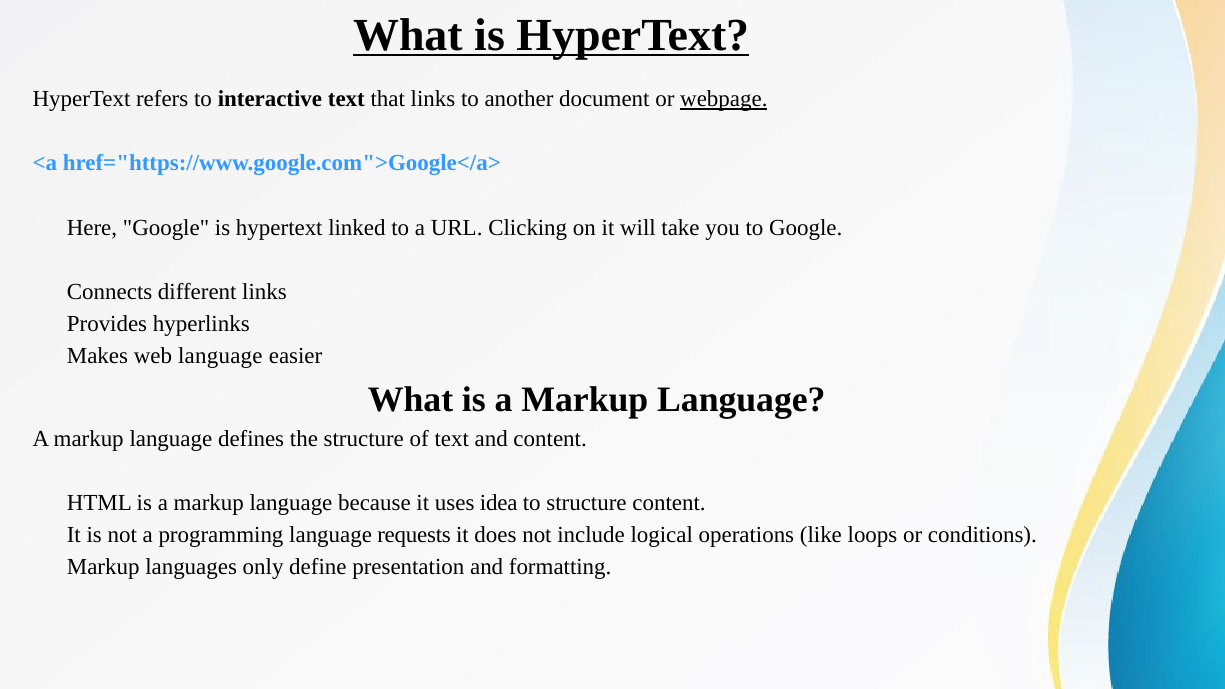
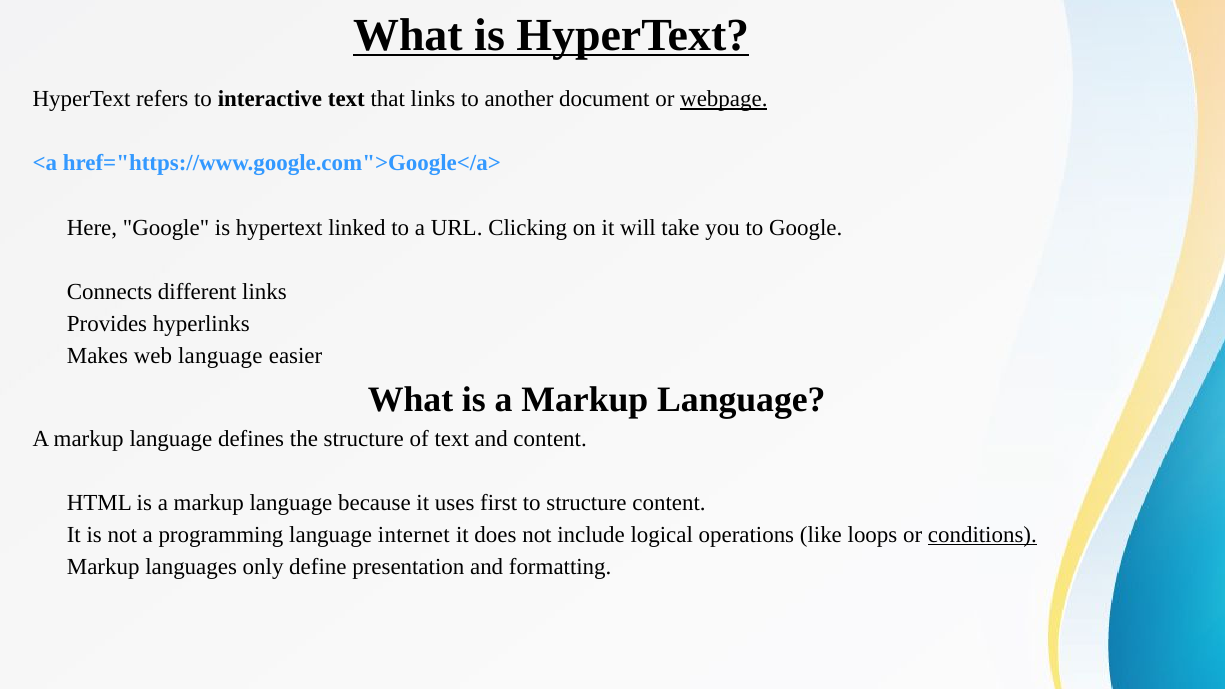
idea: idea -> first (499, 503)
requests: requests -> internet (414, 535)
conditions underline: none -> present (982, 535)
